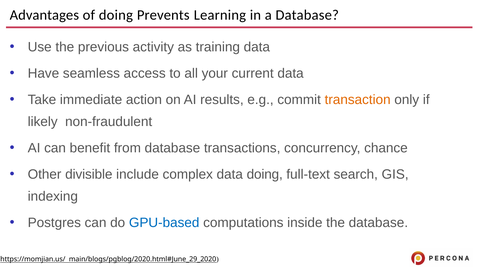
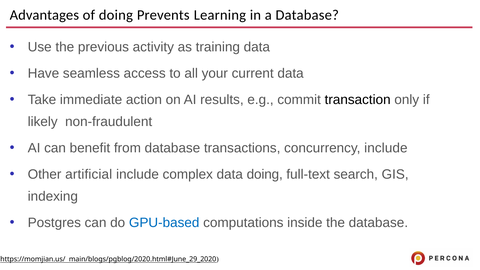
transaction colour: orange -> black (358, 100)
concurrency chance: chance -> include (386, 148)
divisible: divisible -> artificial (89, 174)
